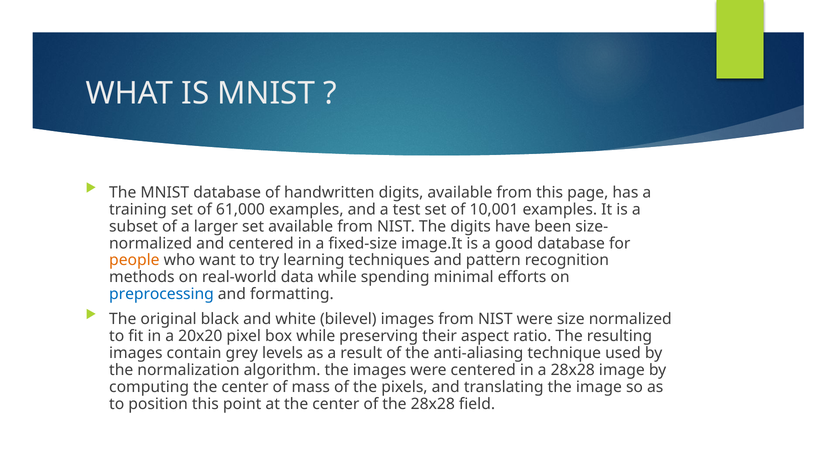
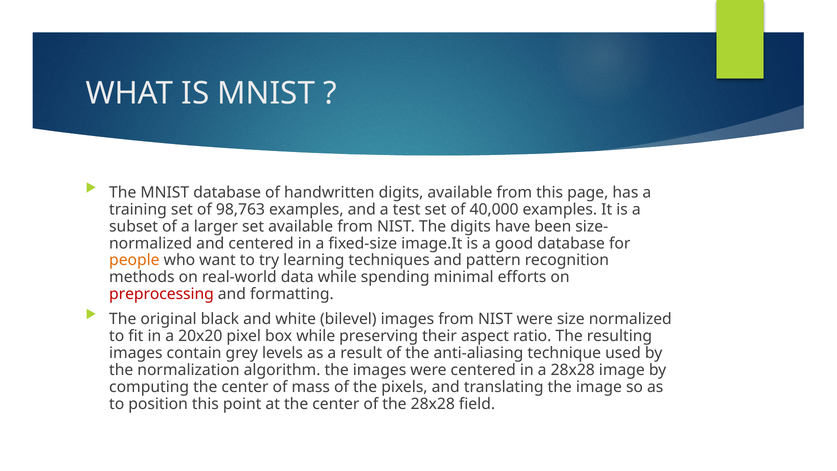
61,000: 61,000 -> 98,763 (240, 209)
10,001: 10,001 -> 40,000 (494, 209)
preprocessing colour: blue -> red (161, 294)
